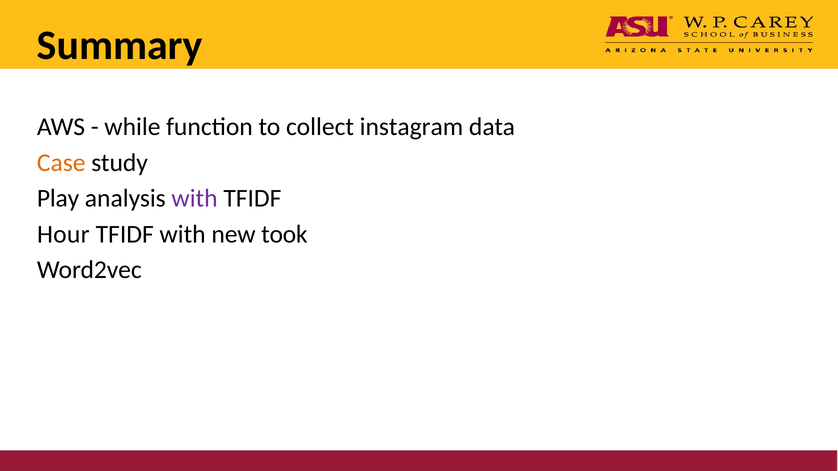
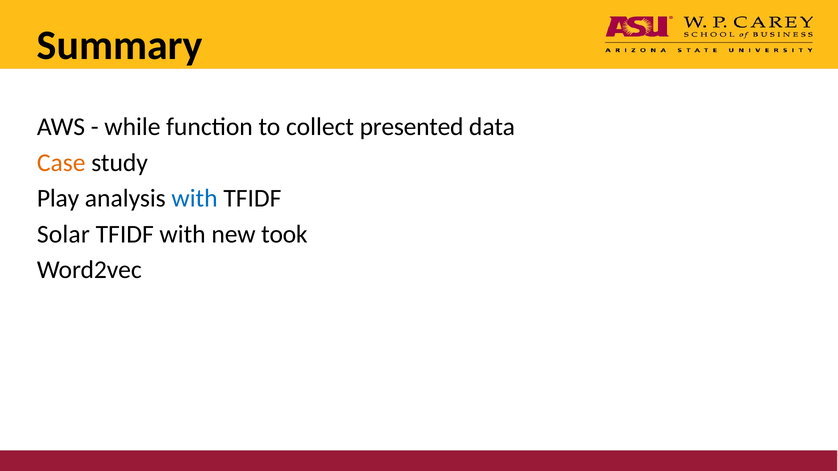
instagram: instagram -> presented (412, 127)
with colour: purple -> blue (195, 199)
Hour: Hour -> Solar (63, 234)
